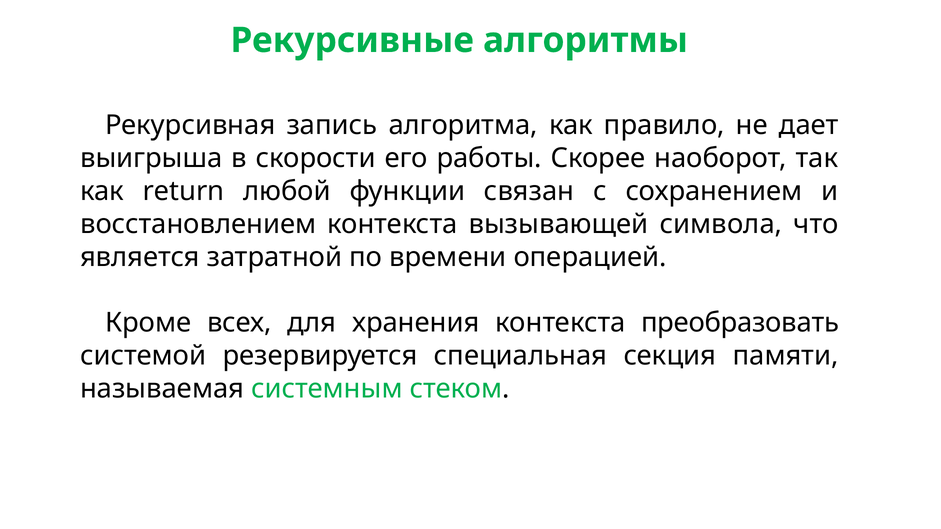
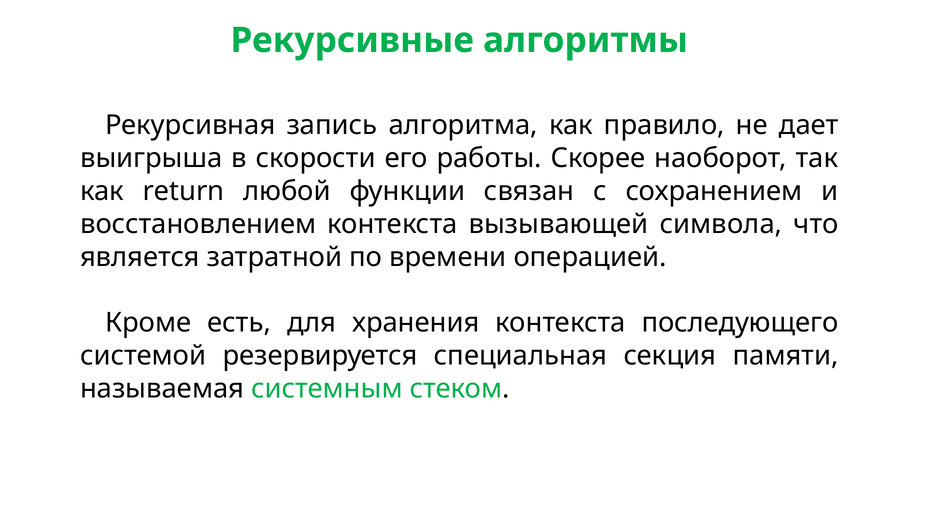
всех: всех -> есть (239, 323)
преобразовать: преобразовать -> последующего (740, 323)
